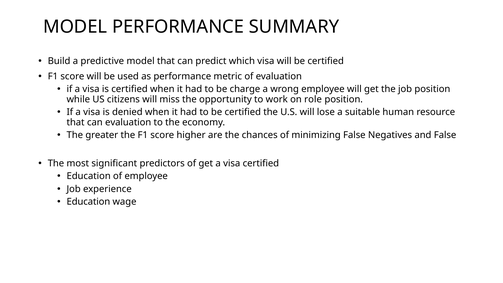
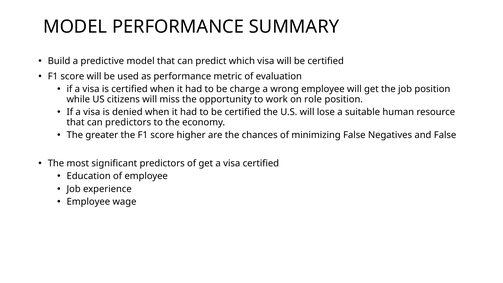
can evaluation: evaluation -> predictors (128, 122)
Education: Education -> Employee (88, 202)
